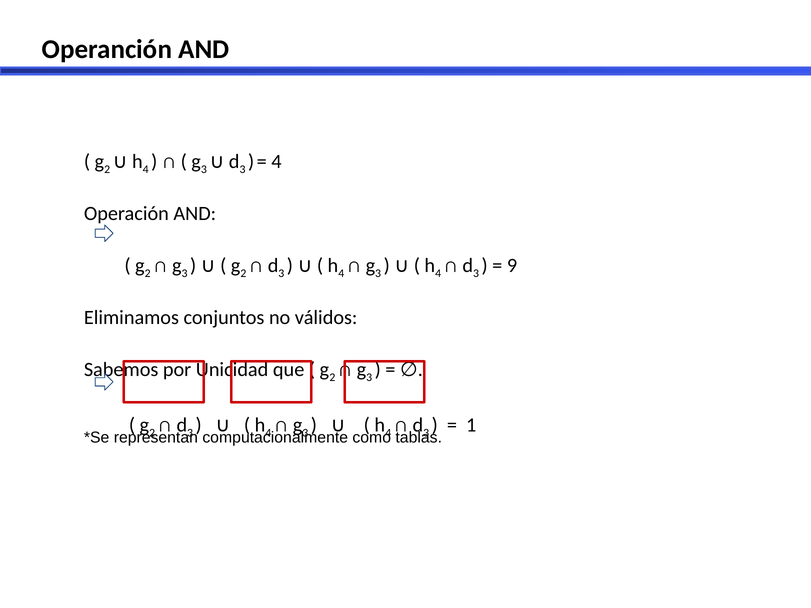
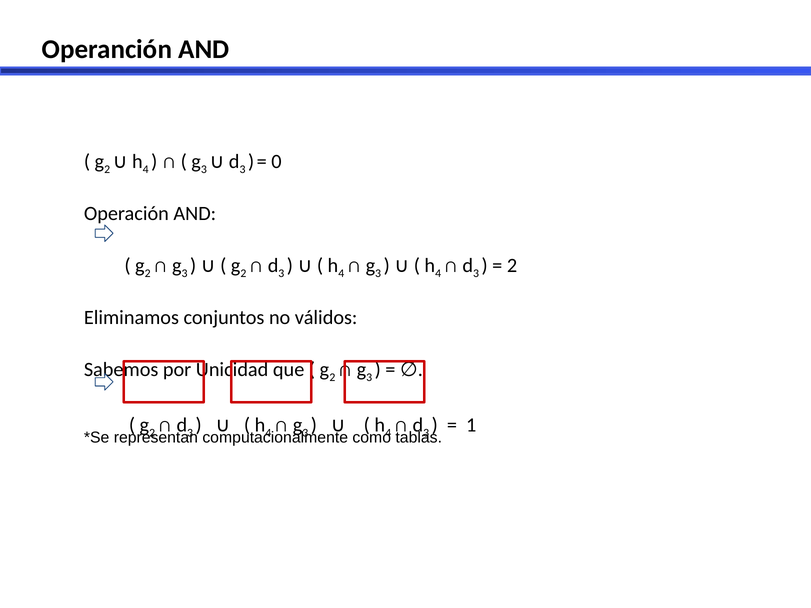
4: 4 -> 0 (276, 162)
9: 9 -> 2 (512, 266)
